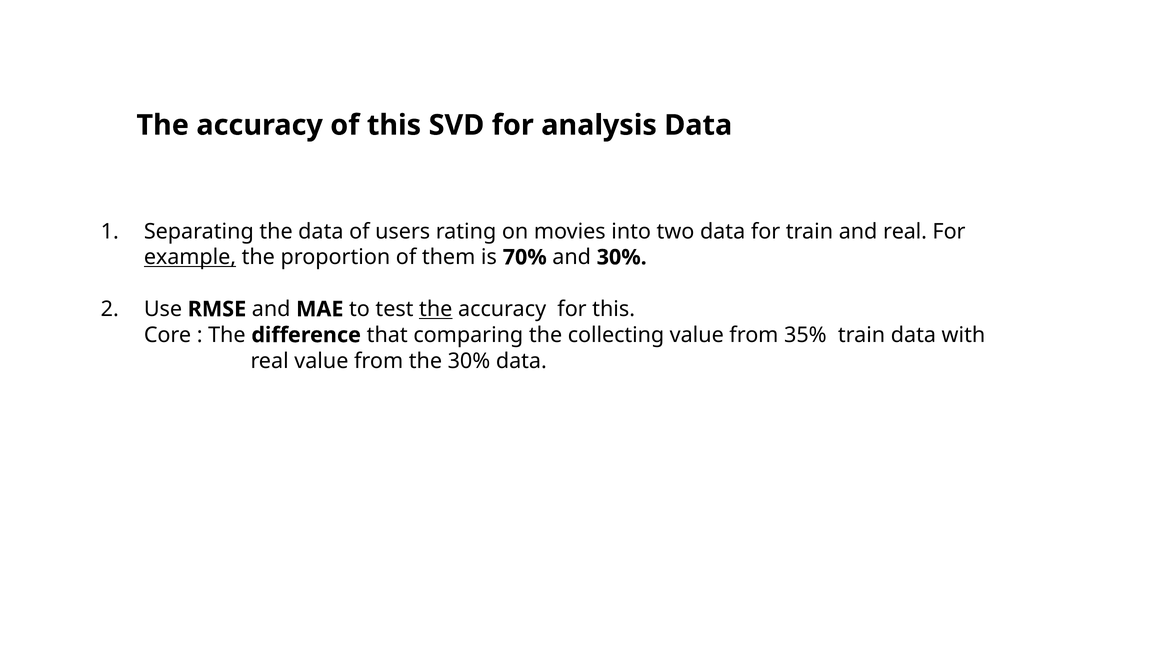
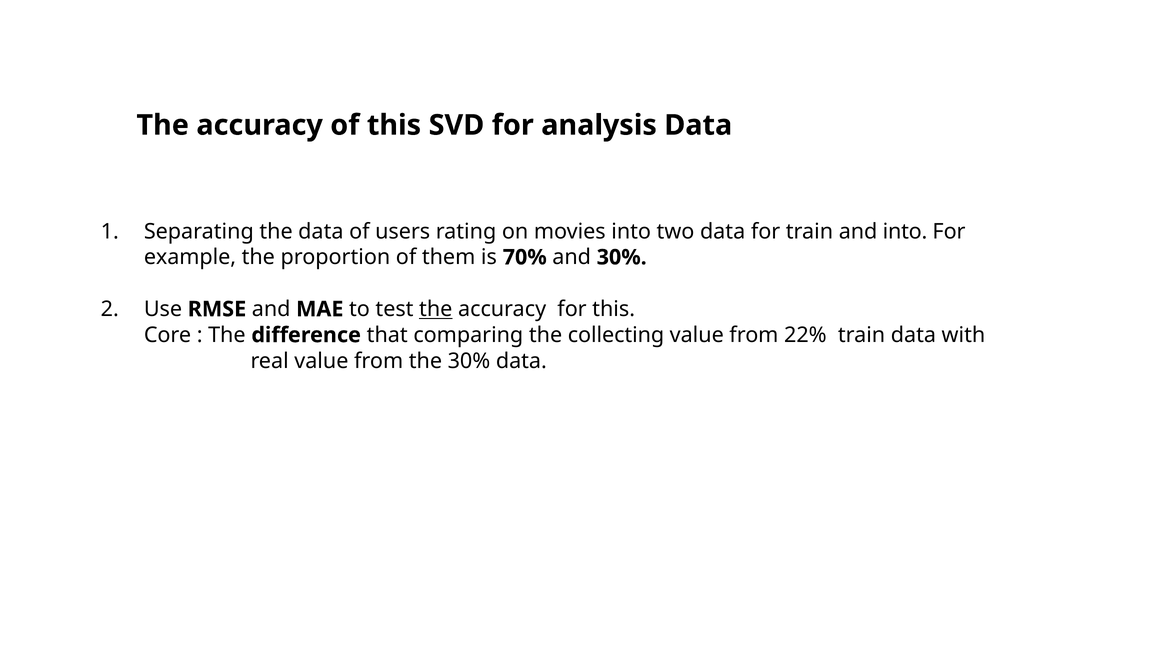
and real: real -> into (905, 231)
example underline: present -> none (190, 257)
35%: 35% -> 22% (805, 335)
